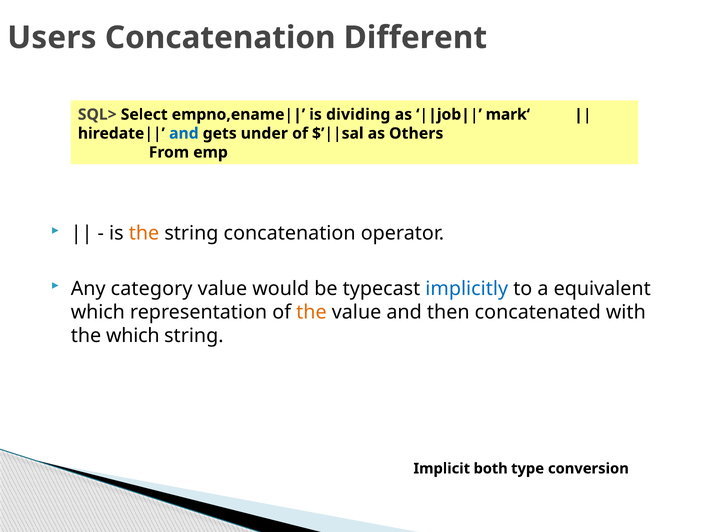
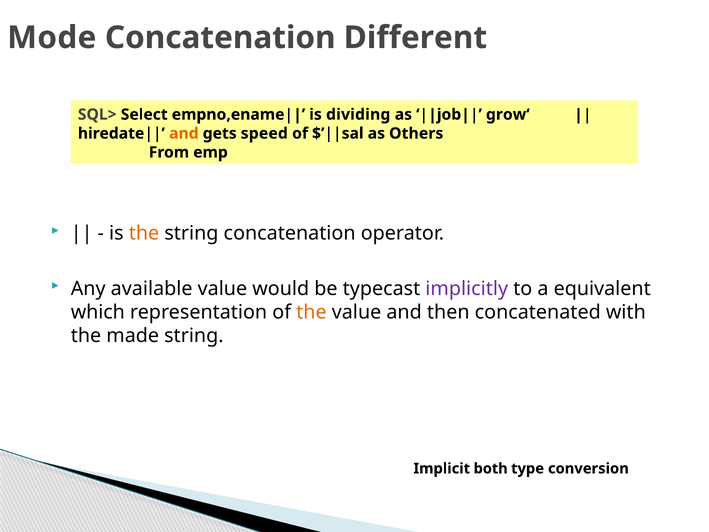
Users: Users -> Mode (52, 38)
mark‘: mark‘ -> grow‘ (508, 114)
and colour: blue -> orange (184, 133)
under: under -> speed (264, 133)
category: category -> available (152, 289)
implicitly colour: blue -> purple (467, 289)
the which: which -> made (133, 336)
